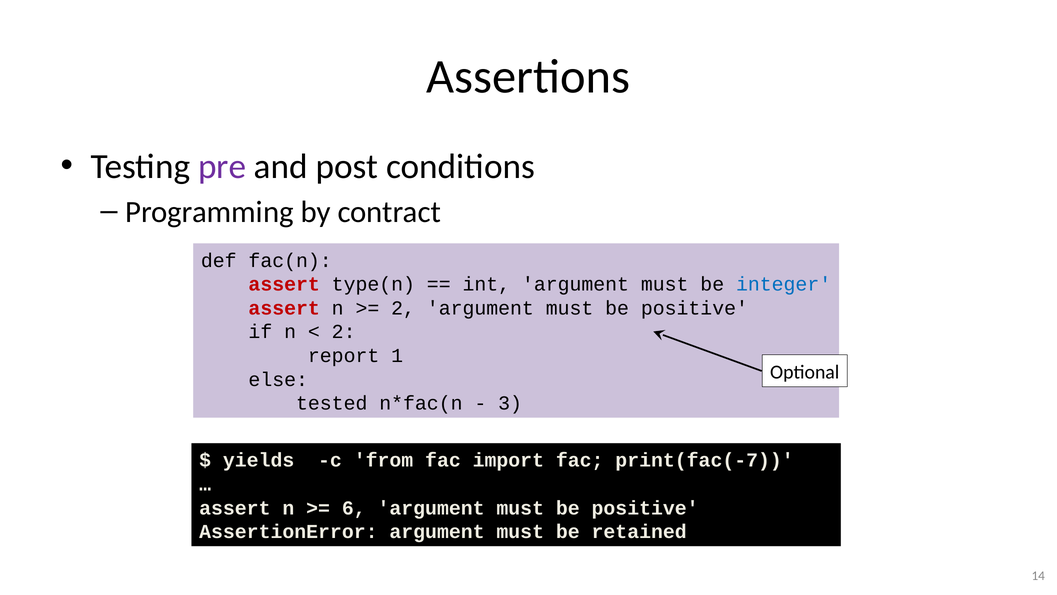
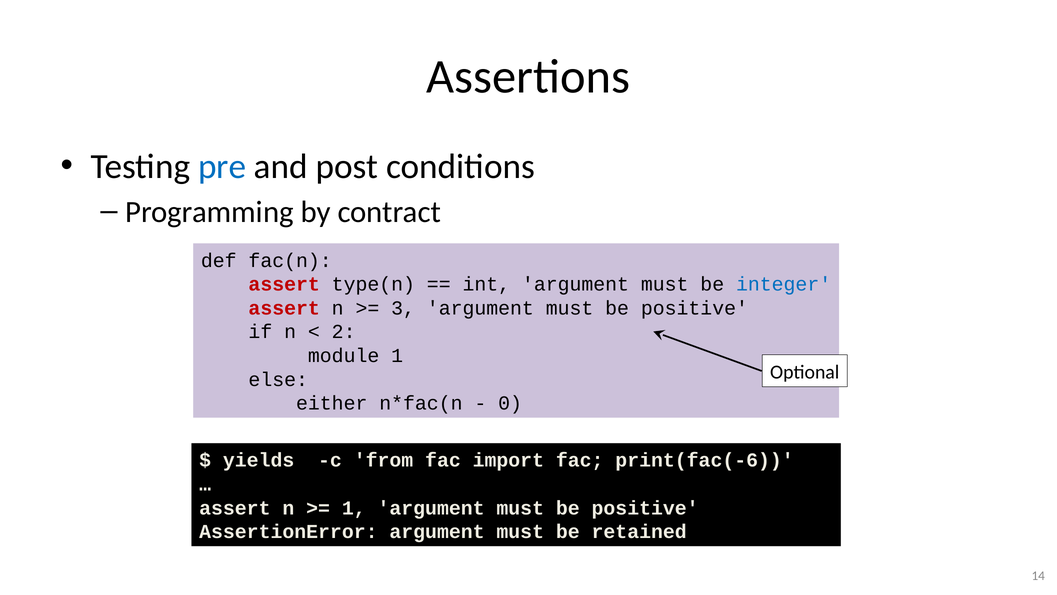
pre colour: purple -> blue (222, 166)
2: 2 -> 3 (403, 308)
report: report -> module (344, 355)
tested: tested -> either (332, 403)
3: 3 -> 0 (510, 403)
print(fac(-7: print(fac(-7 -> print(fac(-6 (705, 460)
6: 6 -> 1 (354, 508)
